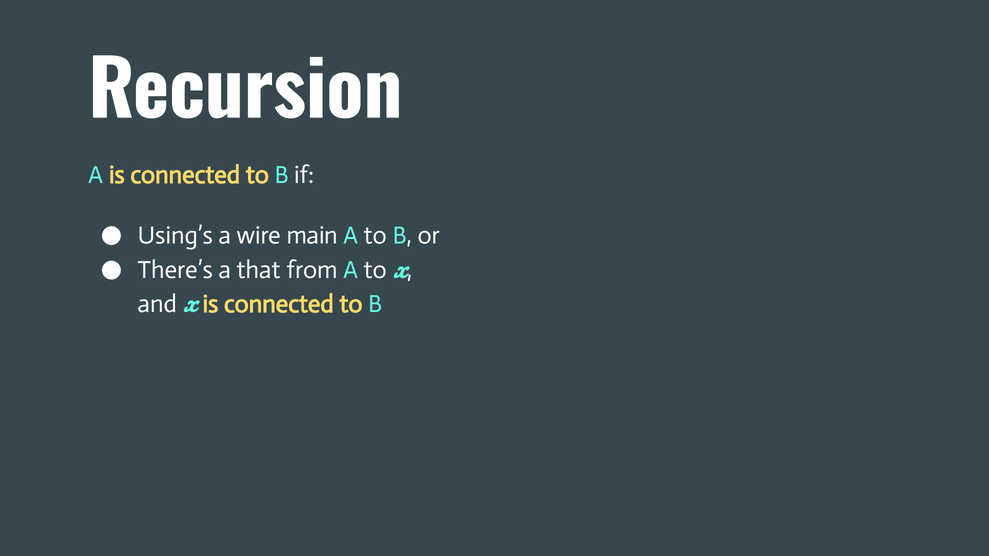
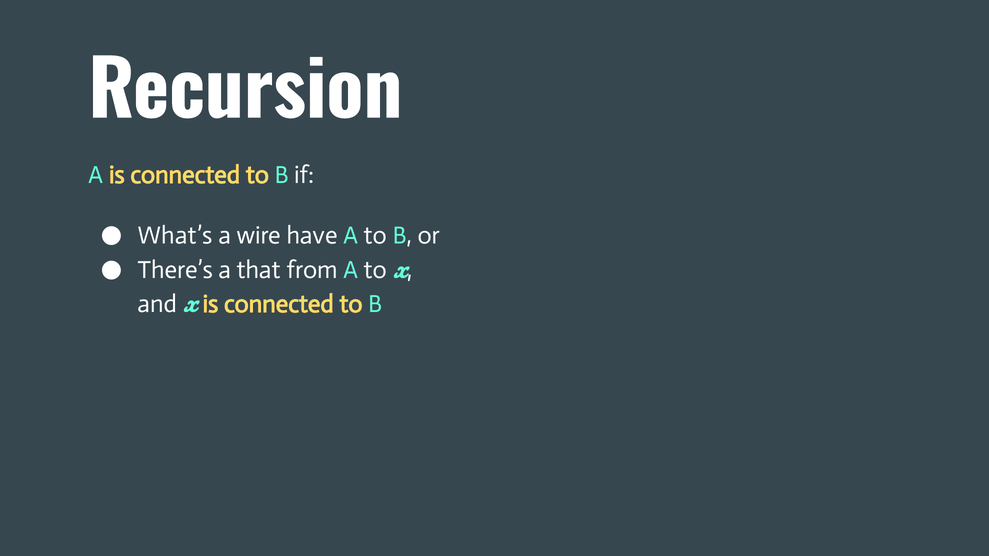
Using’s: Using’s -> What’s (175, 236)
main: main -> have (312, 236)
